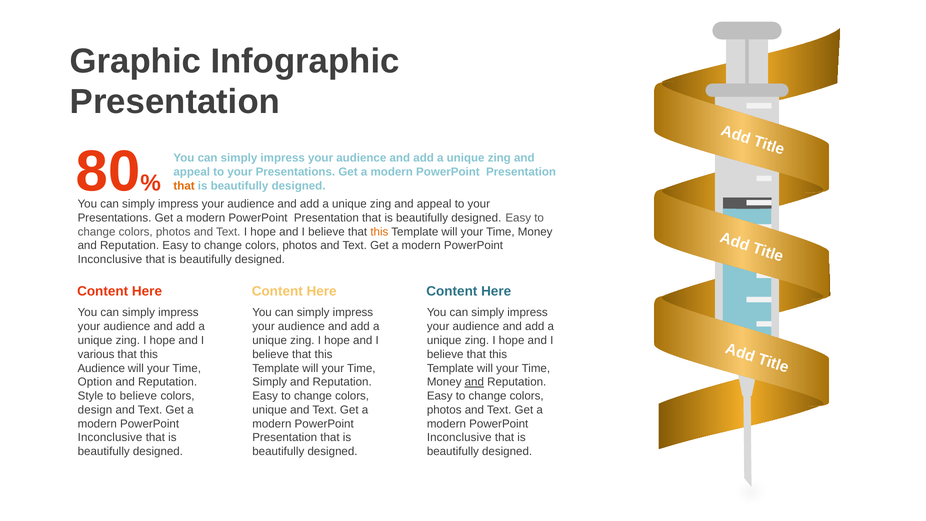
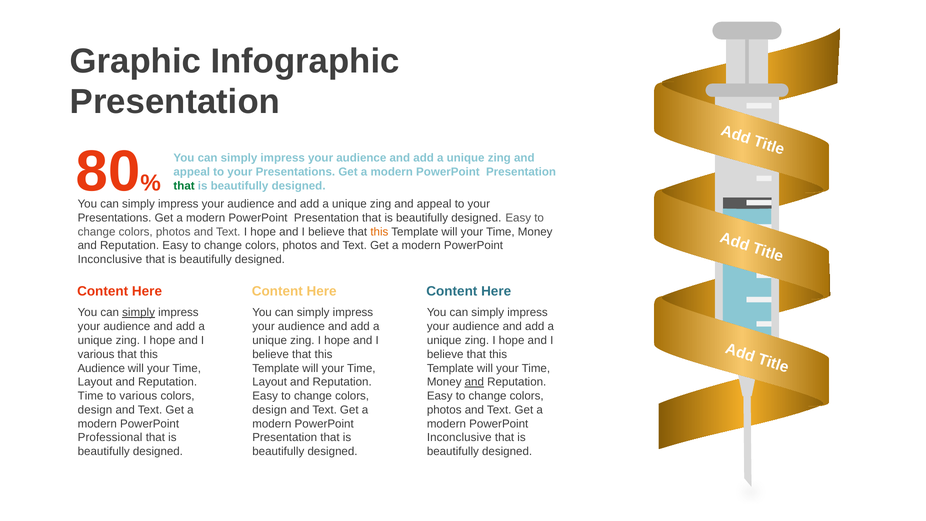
that colour: orange -> green (184, 186)
simply underline: none -> present (139, 313)
Option: Option -> Layout (95, 382)
Simply: Simply -> Layout (270, 382)
Style: Style -> Time (91, 396)
to believe: believe -> various (138, 396)
unique: unique -> design (270, 410)
Inconclusive: Inconclusive -> Professional (110, 438)
